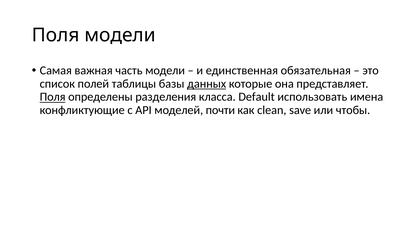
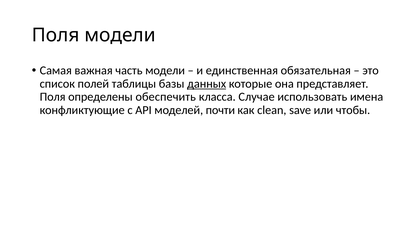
Поля underline: present -> none (53, 97)
разделения: разделения -> обеспечить (166, 97)
Default: Default -> Случае (257, 97)
